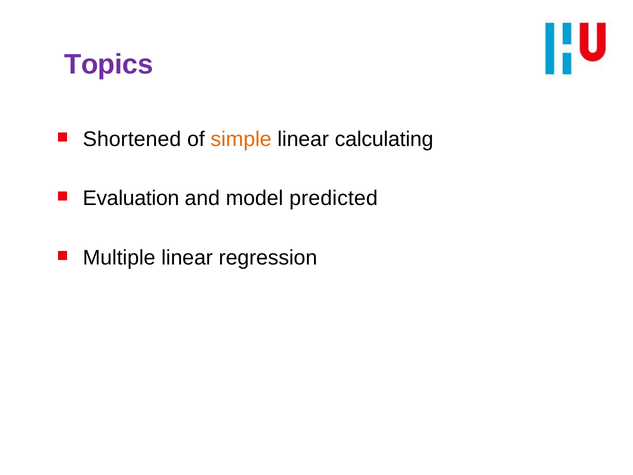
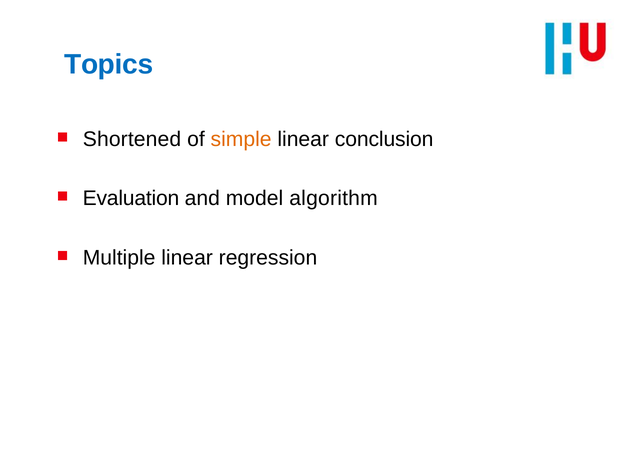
Topics colour: purple -> blue (109, 64)
calculating: calculating -> conclusion (384, 139)
predicted: predicted -> algorithm (334, 198)
